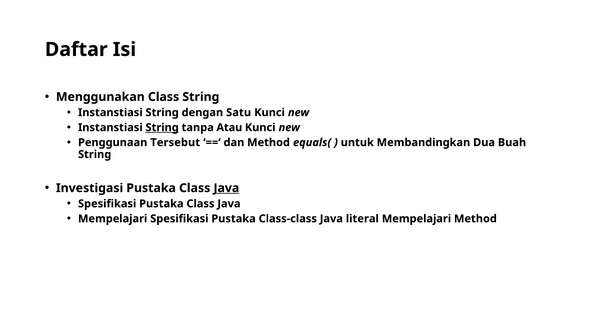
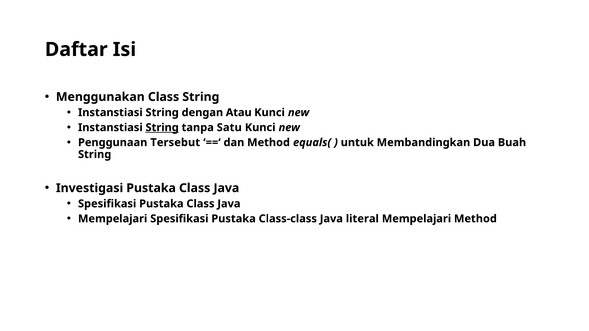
Satu: Satu -> Atau (239, 113)
Atau: Atau -> Satu (229, 128)
Java underline: present -> none (226, 188)
